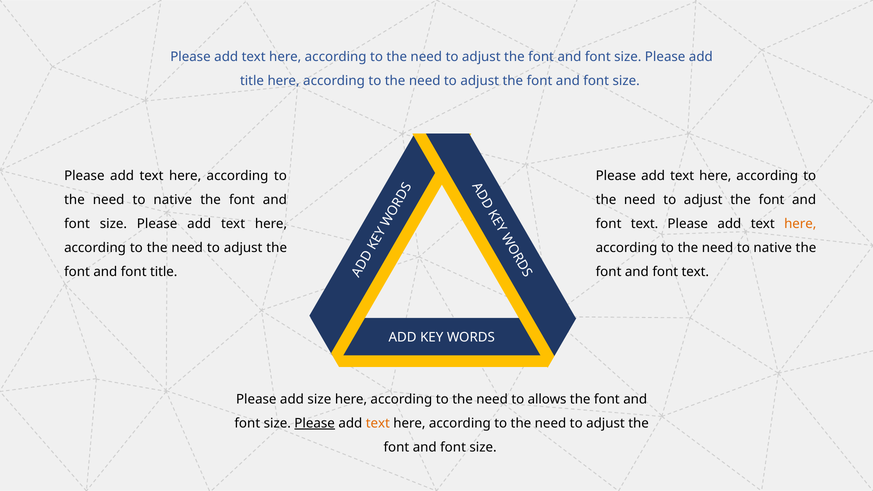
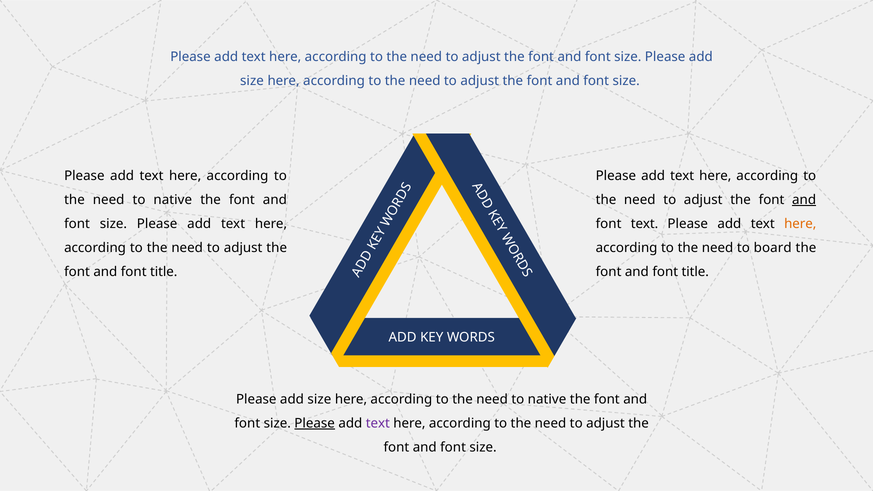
title: title -> size (252, 81)
and underline: none -> present (804, 200)
native: native -> board (773, 248)
text: text -> title (695, 272)
allows: allows -> native (547, 399)
text colour: orange -> purple (378, 423)
